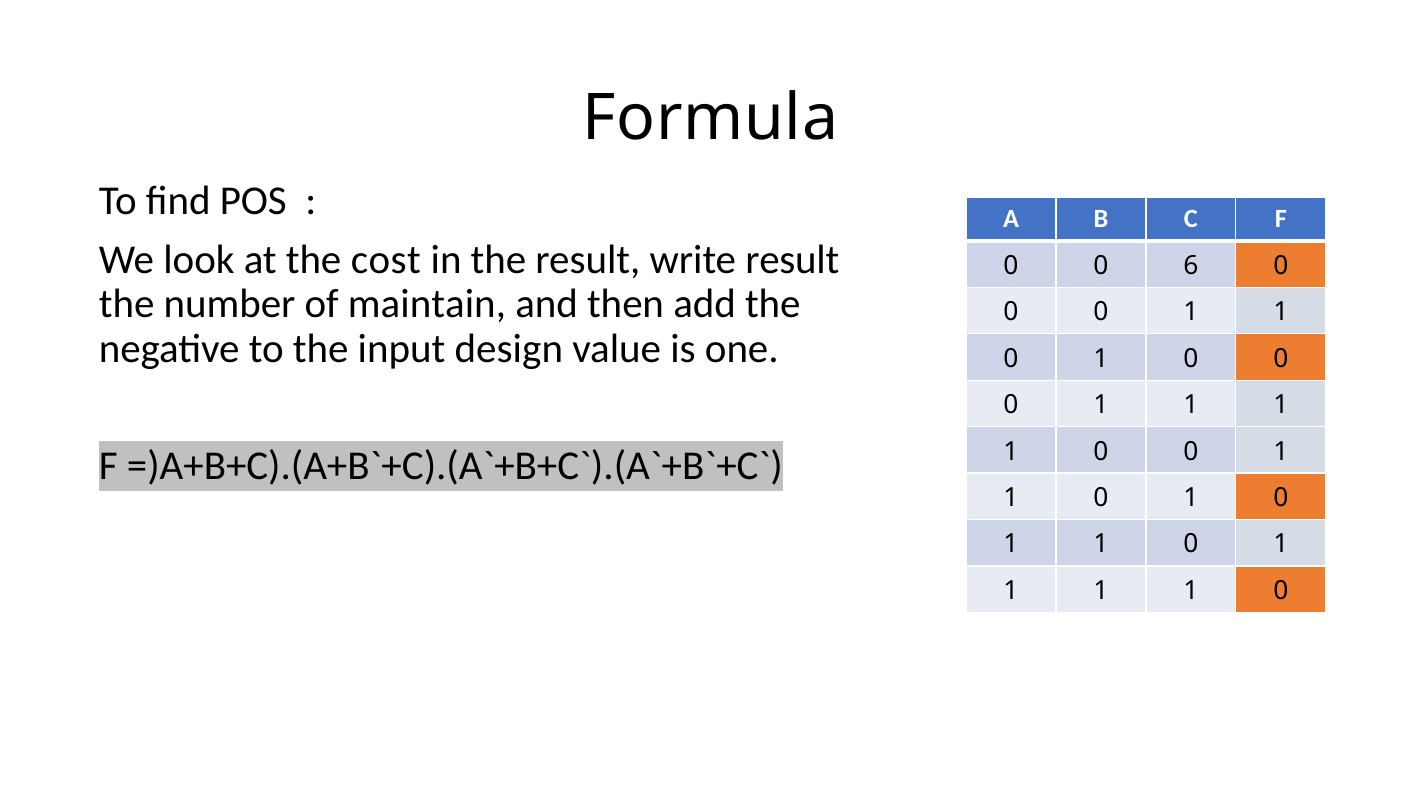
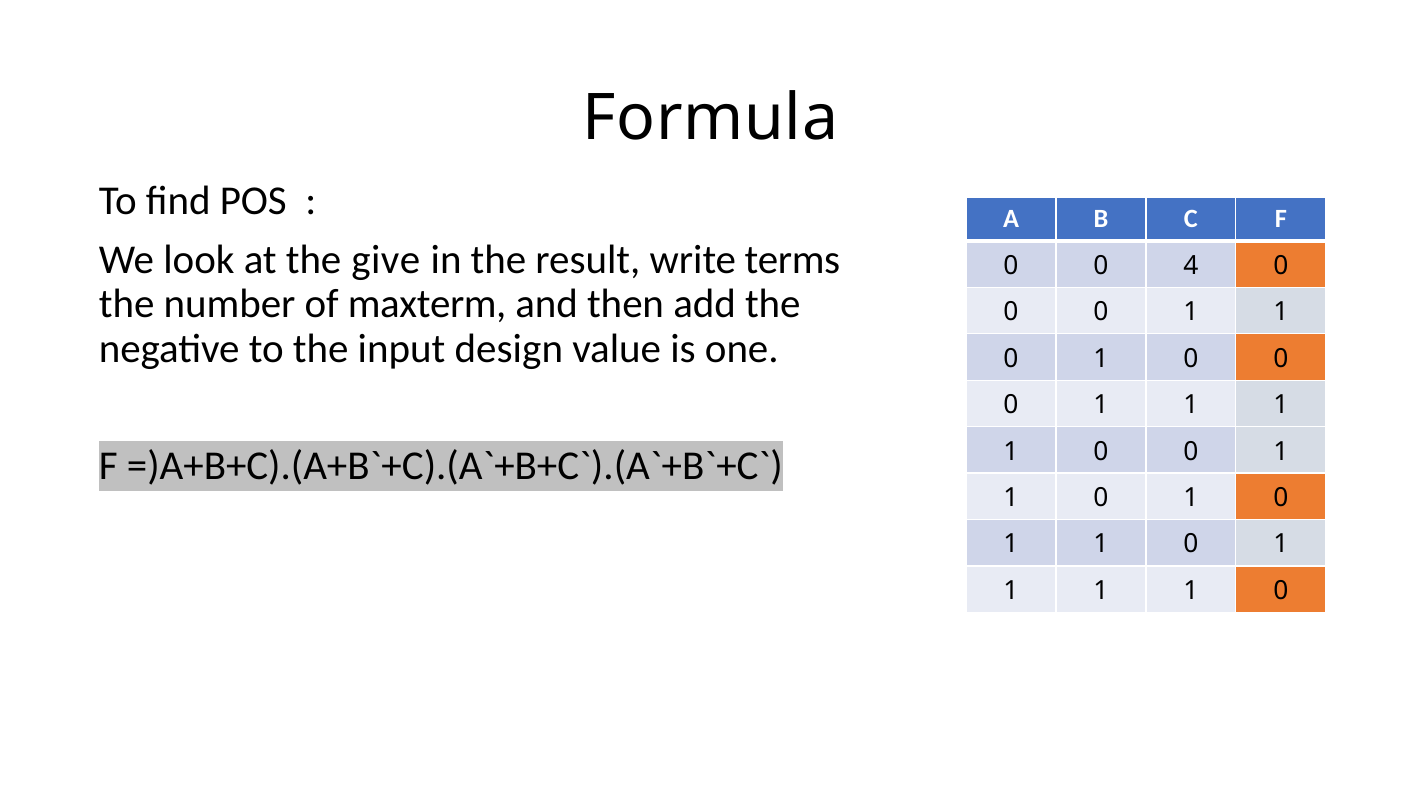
cost: cost -> give (386, 260)
write result: result -> terms (792, 260)
6: 6 -> 4 (1191, 266)
maintain: maintain -> maxterm (427, 305)
